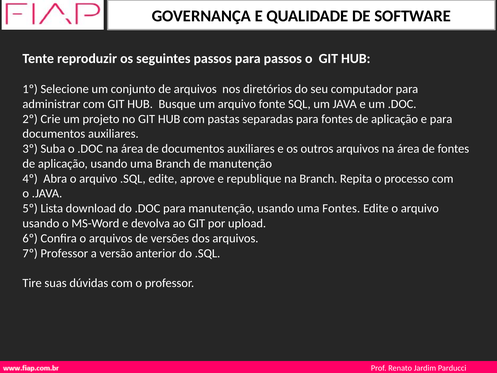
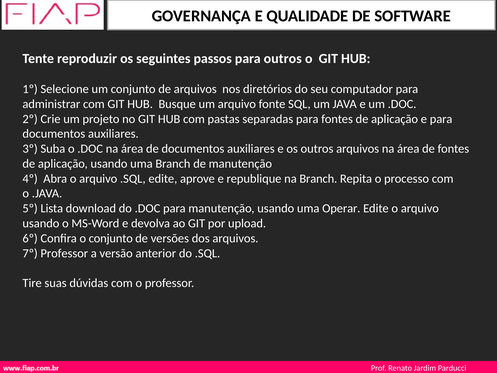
para passos: passos -> outros (283, 59)
uma Fontes: Fontes -> Operar (341, 208)
o arquivos: arquivos -> conjunto (111, 238)
